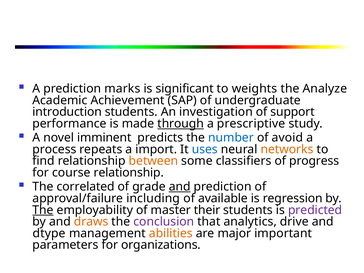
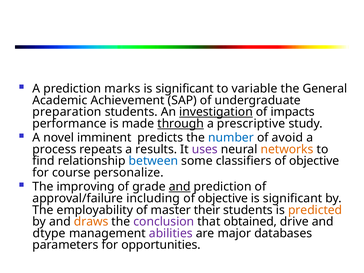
weights: weights -> variable (255, 89)
Analyze: Analyze -> General (325, 89)
introduction: introduction -> preparation (67, 112)
investigation underline: none -> present (216, 112)
support: support -> impacts (293, 112)
import: import -> results (156, 149)
uses colour: blue -> purple (205, 149)
between colour: orange -> blue (153, 161)
progress: progress -> objective (314, 161)
course relationship: relationship -> personalize (129, 173)
correlated: correlated -> improving (86, 187)
available: available -> objective (223, 198)
regression: regression -> significant (293, 198)
The underline: present -> none (43, 210)
predicted colour: purple -> orange (315, 210)
analytics: analytics -> obtained (250, 222)
abilities colour: orange -> purple (171, 233)
important: important -> databases (283, 233)
organizations: organizations -> opportunities (161, 245)
